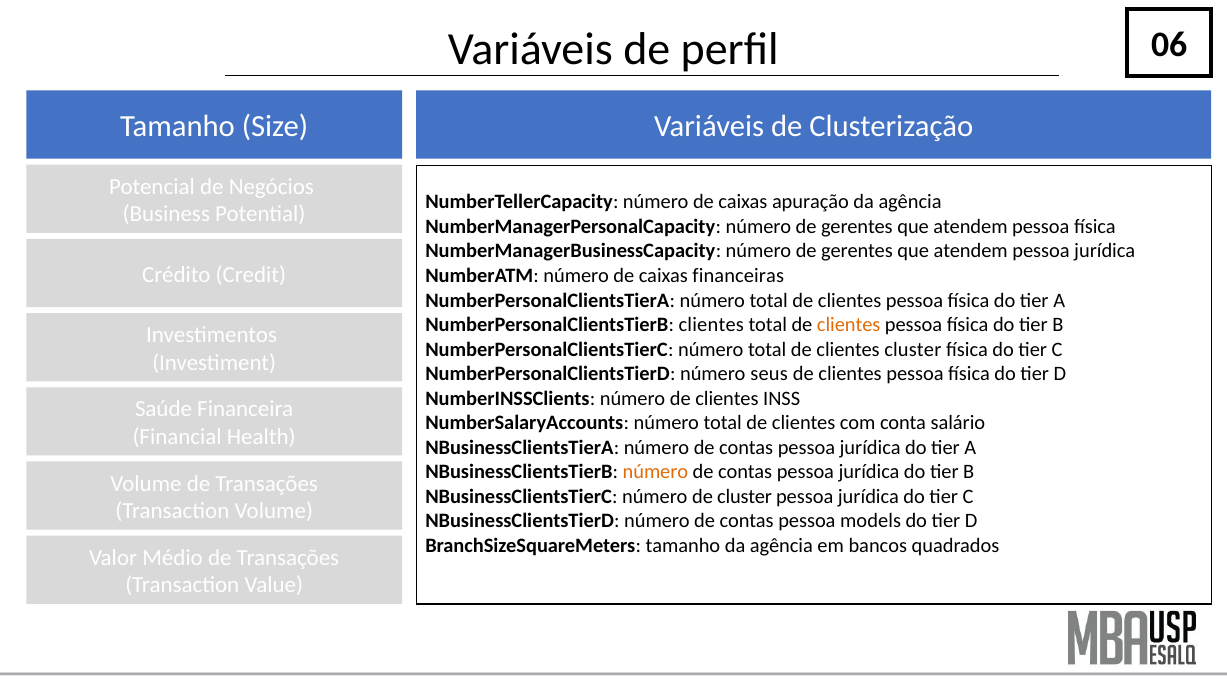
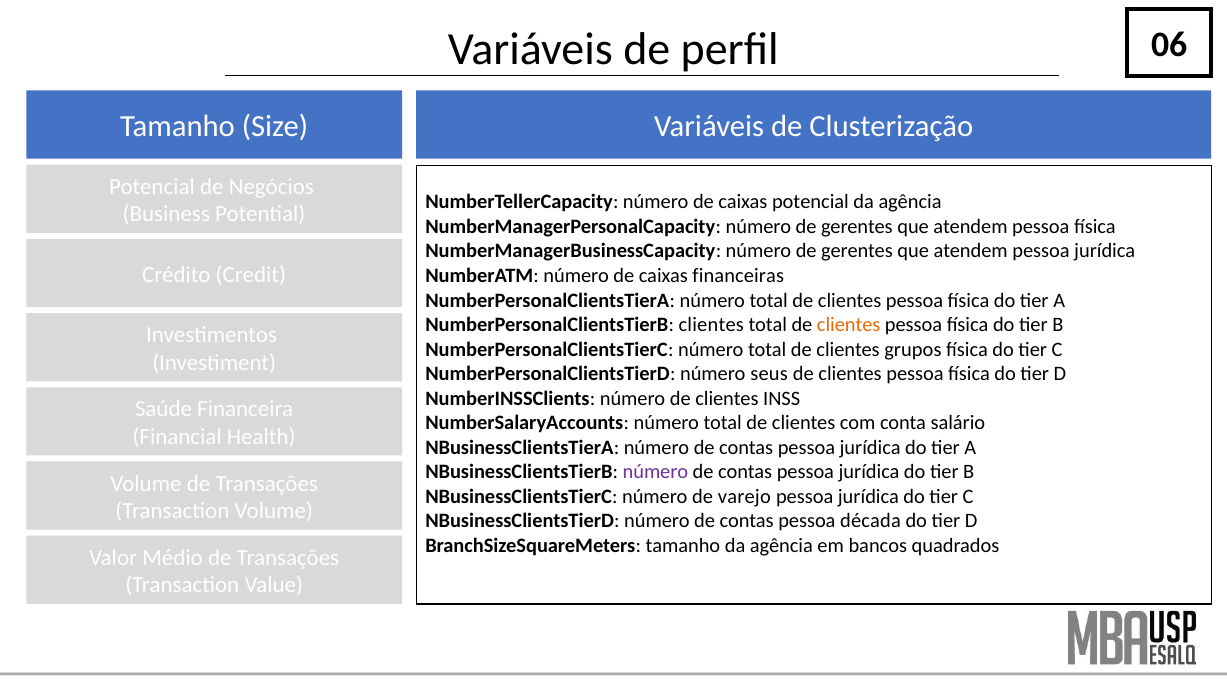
caixas apuração: apuração -> potencial (810, 202)
clientes cluster: cluster -> grupos (913, 349)
número colour: orange -> purple (655, 472)
de cluster: cluster -> varejo (744, 497)
models: models -> década (870, 521)
